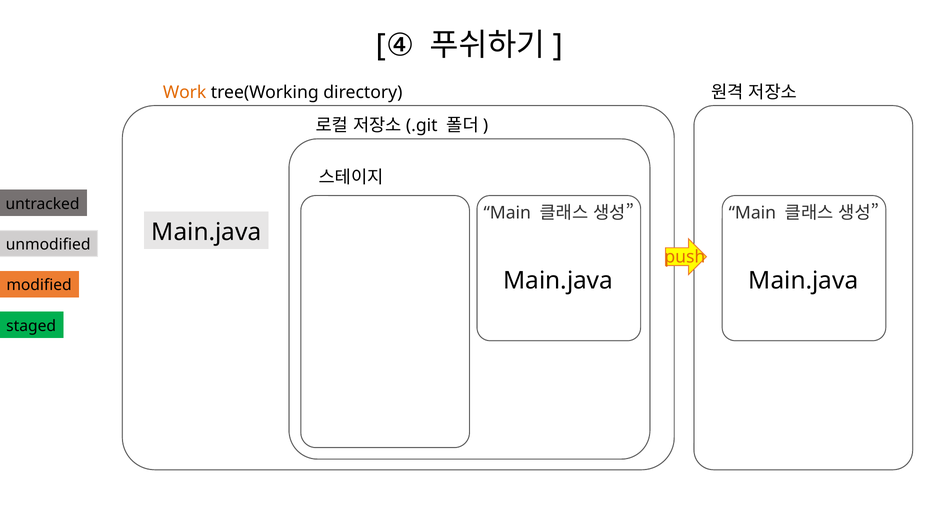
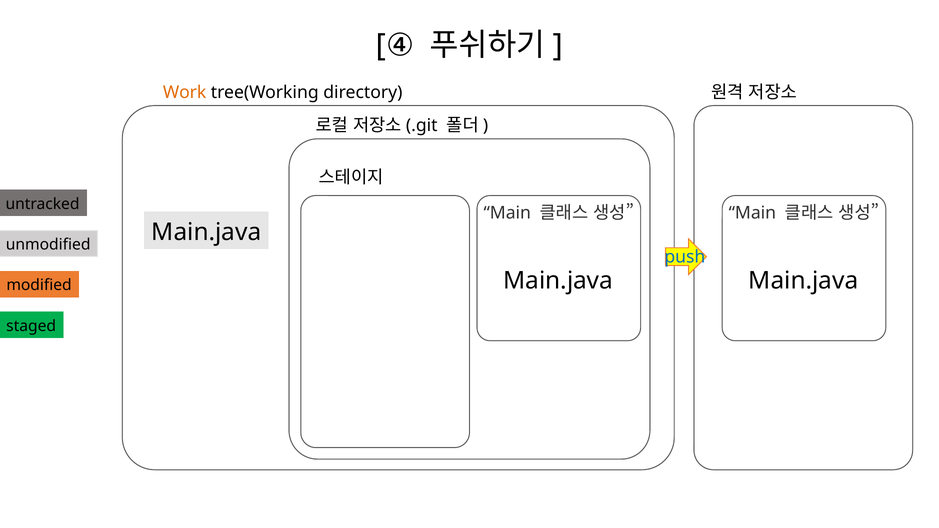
push colour: orange -> blue (685, 257)
